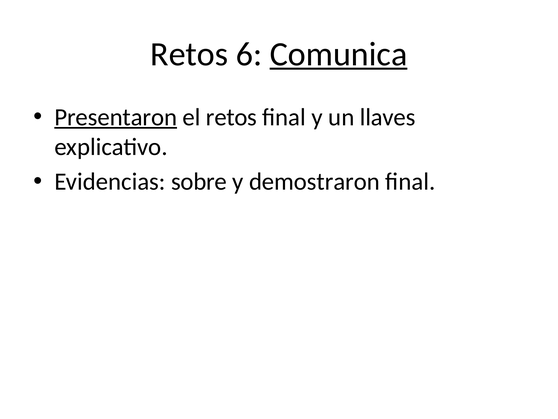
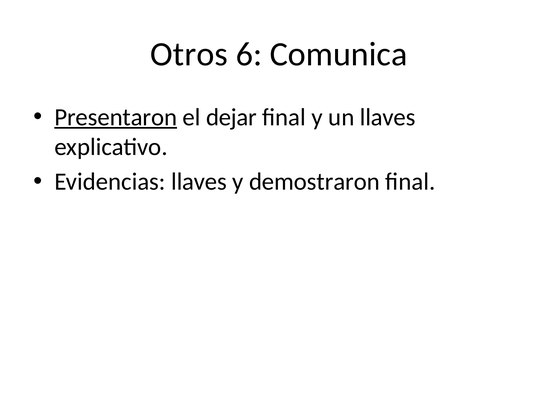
Retos: Retos -> Otros (189, 54)
Comunica underline: present -> none (339, 54)
el retos: retos -> dejar (232, 117)
Evidencias sobre: sobre -> llaves (199, 182)
